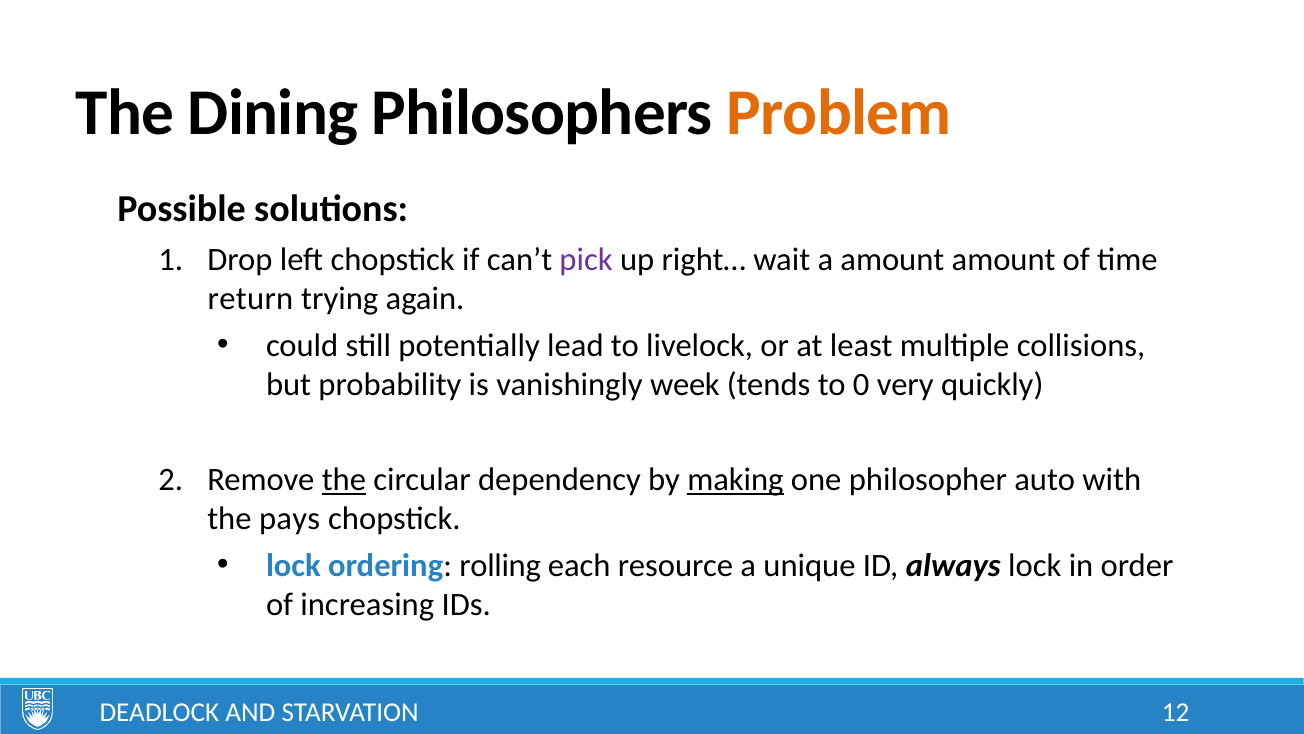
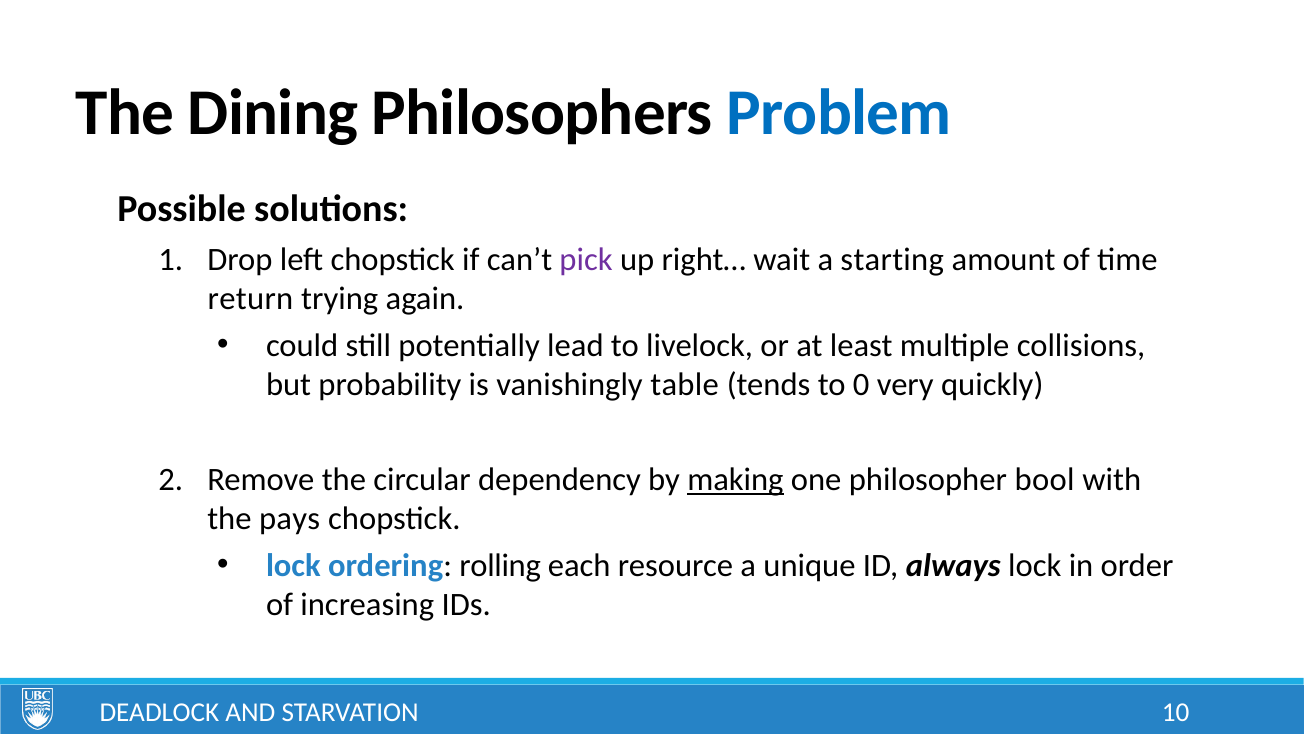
Problem colour: orange -> blue (839, 113)
a amount: amount -> starting (892, 259)
week: week -> table (685, 385)
the underline: present -> none (344, 479)
auto: auto -> bool (1045, 479)
12: 12 -> 10 (1176, 712)
